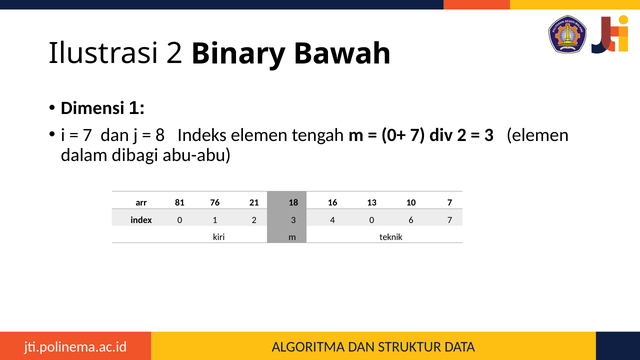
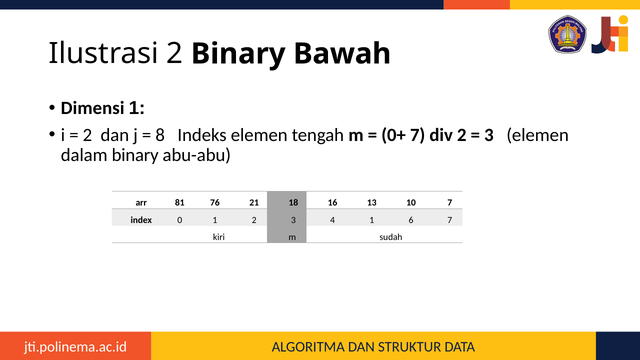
7: 7 -> 2 (87, 135)
dalam dibagi: dibagi -> binary (135, 155)
4 0: 0 -> 1 (372, 220)
teknik: teknik -> sudah (391, 237)
